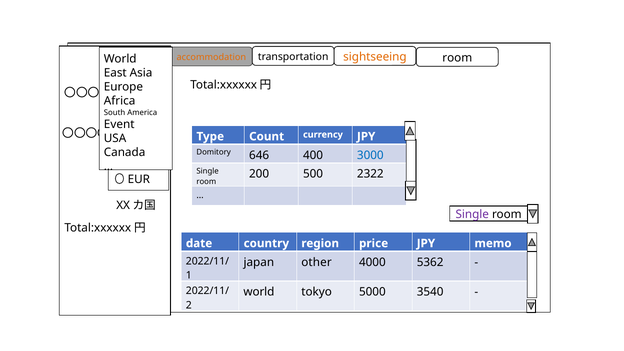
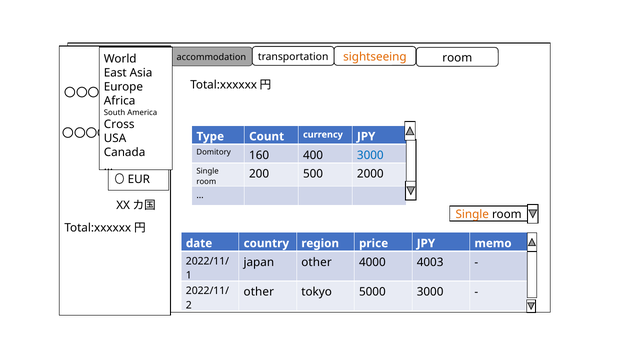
accommodation colour: orange -> black (211, 57)
Event: Event -> Cross (119, 124)
646: 646 -> 160 (259, 155)
2322: 2322 -> 2000 (370, 174)
Single colour: purple -> orange (472, 214)
5362: 5362 -> 4003 (430, 262)
world: world -> other (259, 292)
5000 3540: 3540 -> 3000 (430, 292)
